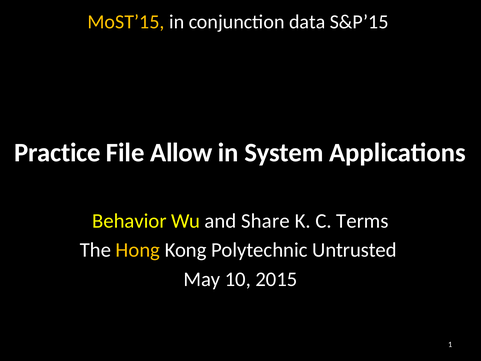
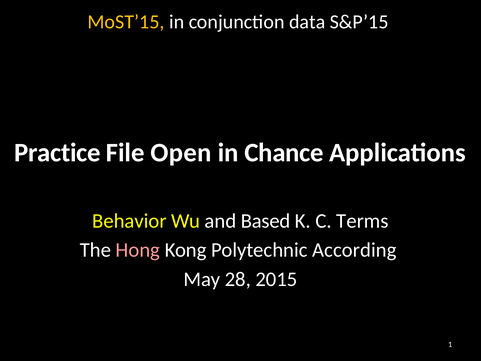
Allow: Allow -> Open (181, 153)
System: System -> Chance (284, 153)
Share: Share -> Based (266, 221)
Hong colour: yellow -> pink (138, 250)
Untrusted: Untrusted -> According (354, 250)
10: 10 -> 28 (238, 279)
